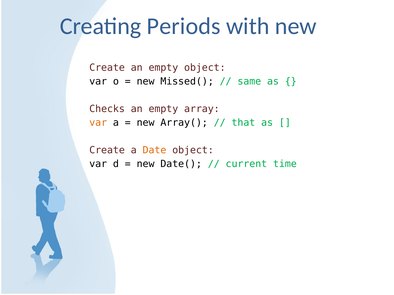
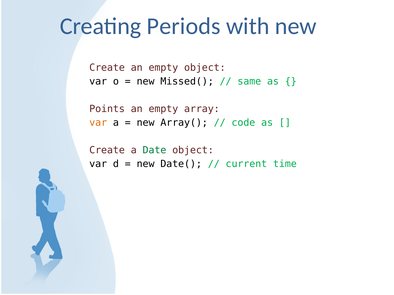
Checks: Checks -> Points (107, 109)
that: that -> code (243, 123)
Date colour: orange -> green (154, 150)
